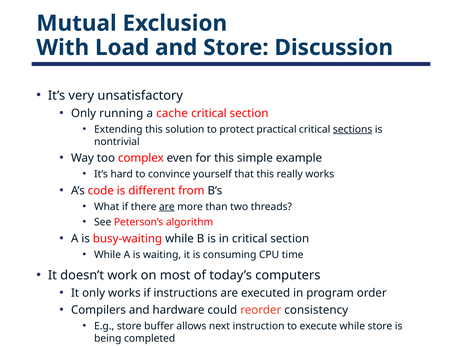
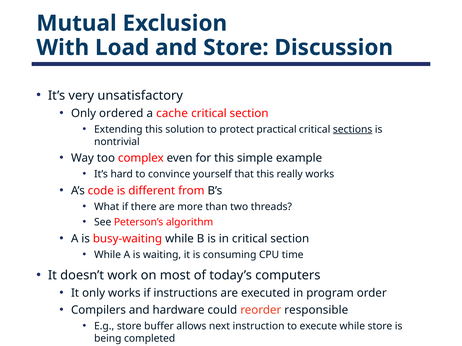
running: running -> ordered (121, 113)
are underline: present -> none (167, 207)
consistency: consistency -> responsible (316, 310)
